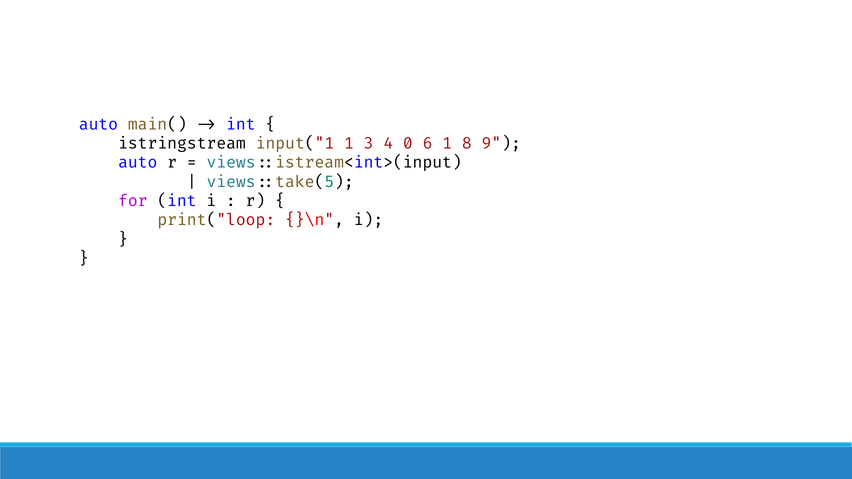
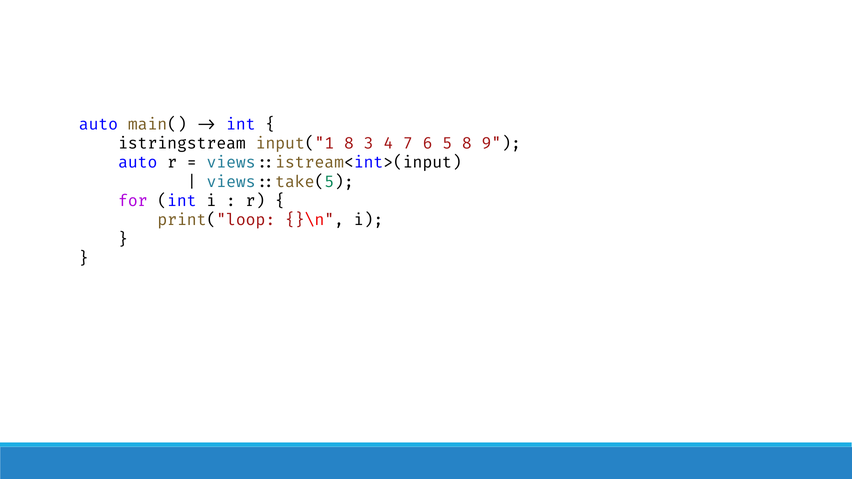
input("1 1: 1 -> 8 (349, 144)
0: 0 -> 7 (408, 144)
6 1: 1 -> 5 (447, 144)
